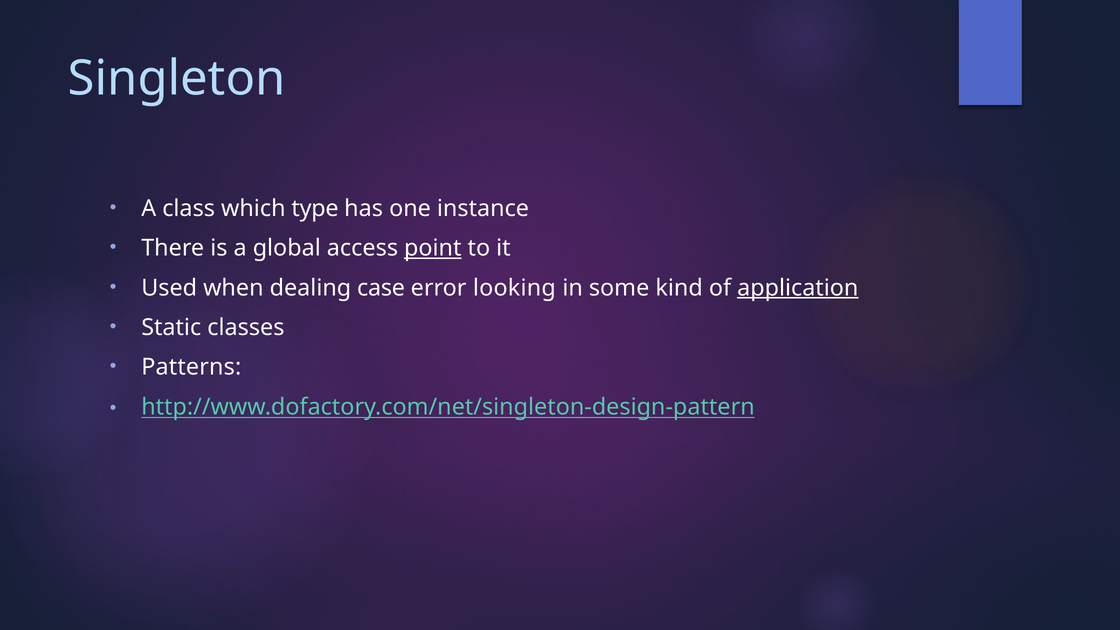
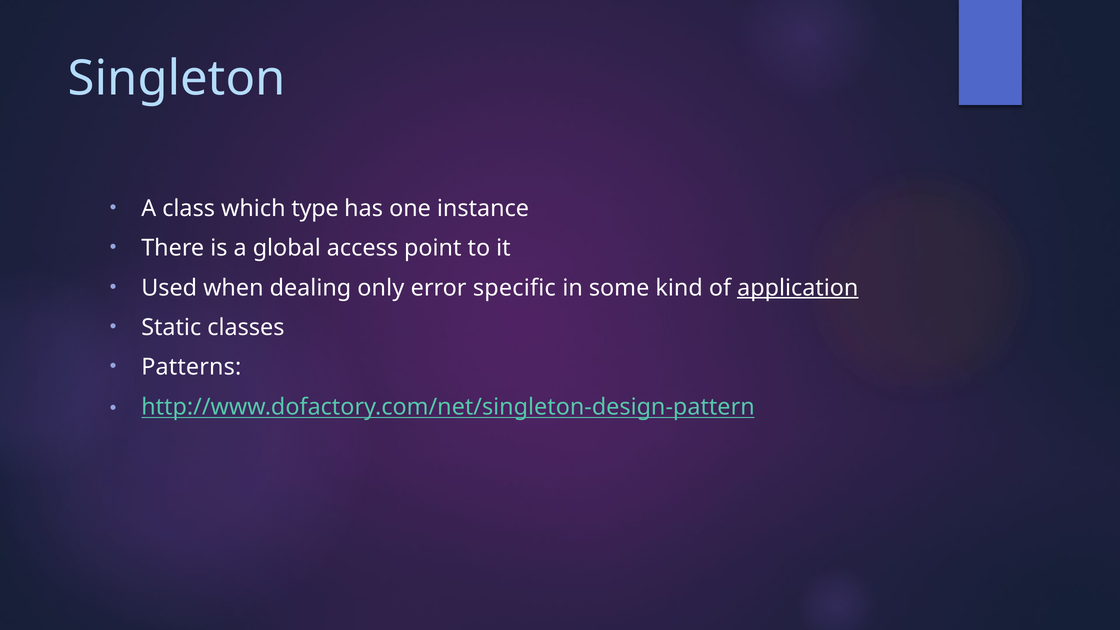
point underline: present -> none (433, 248)
case: case -> only (381, 288)
looking: looking -> specific (514, 288)
